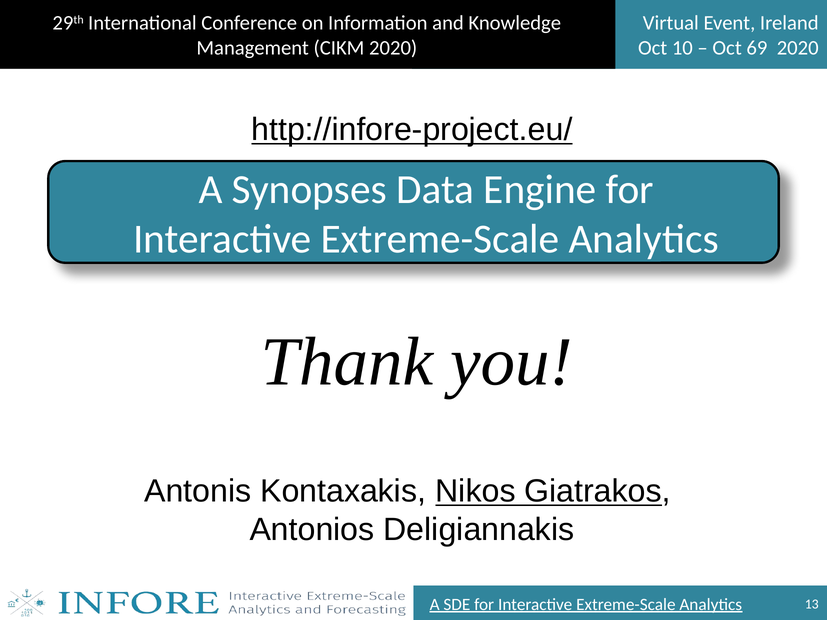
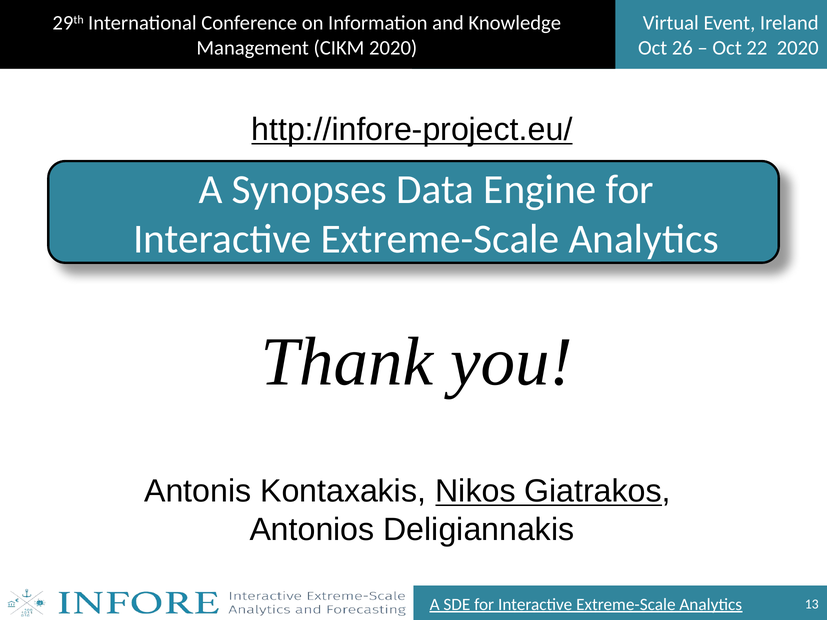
10: 10 -> 26 (682, 48)
69: 69 -> 22 (757, 48)
